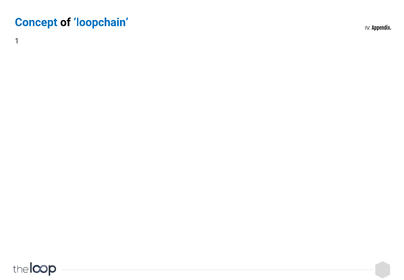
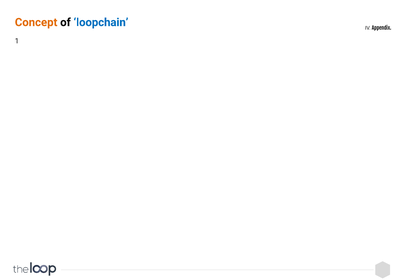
Concept colour: blue -> orange (36, 22)
